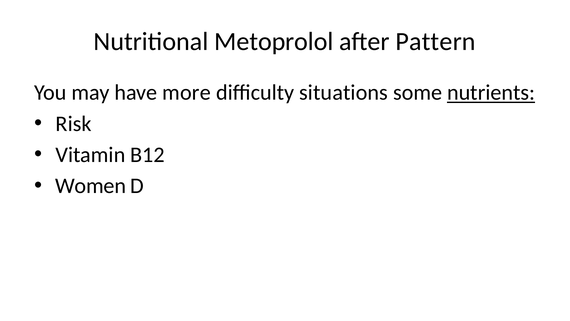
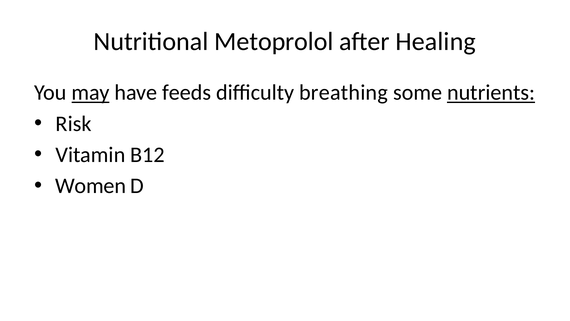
Pattern: Pattern -> Healing (436, 41)
may underline: none -> present (91, 93)
more: more -> feeds (187, 93)
situations: situations -> breathing (344, 93)
